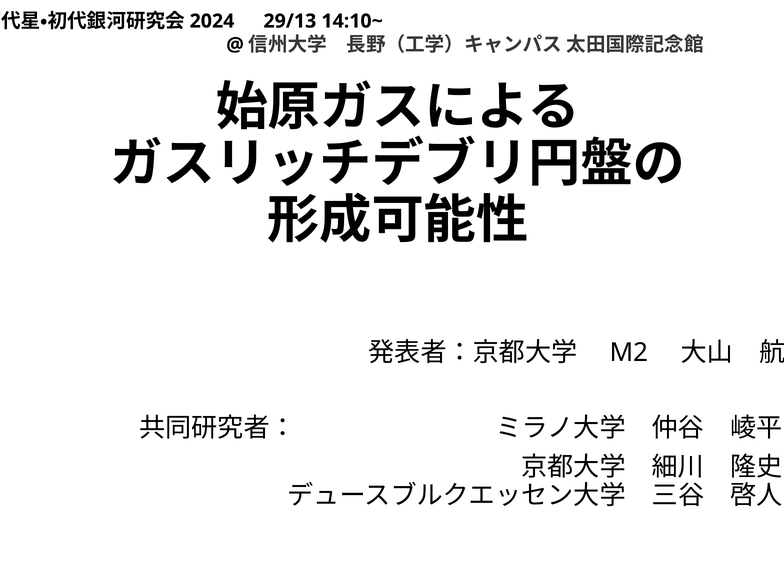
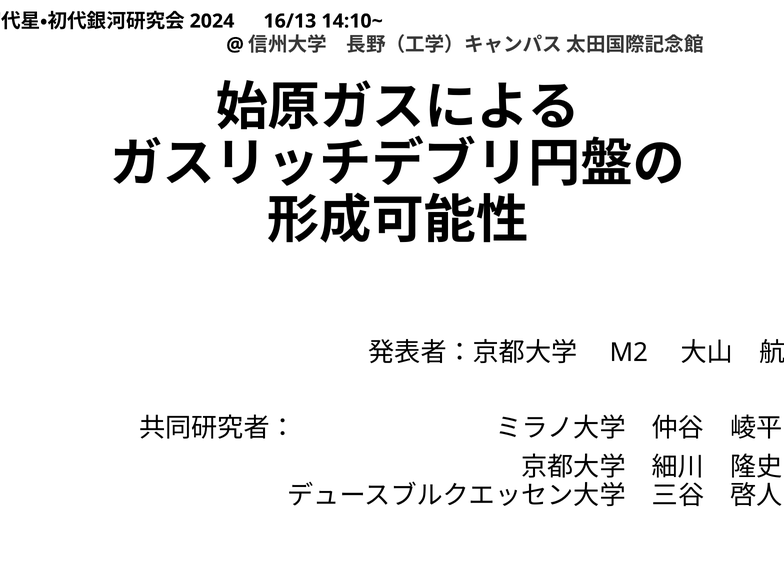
29/13: 29/13 -> 16/13 (290, 21)
